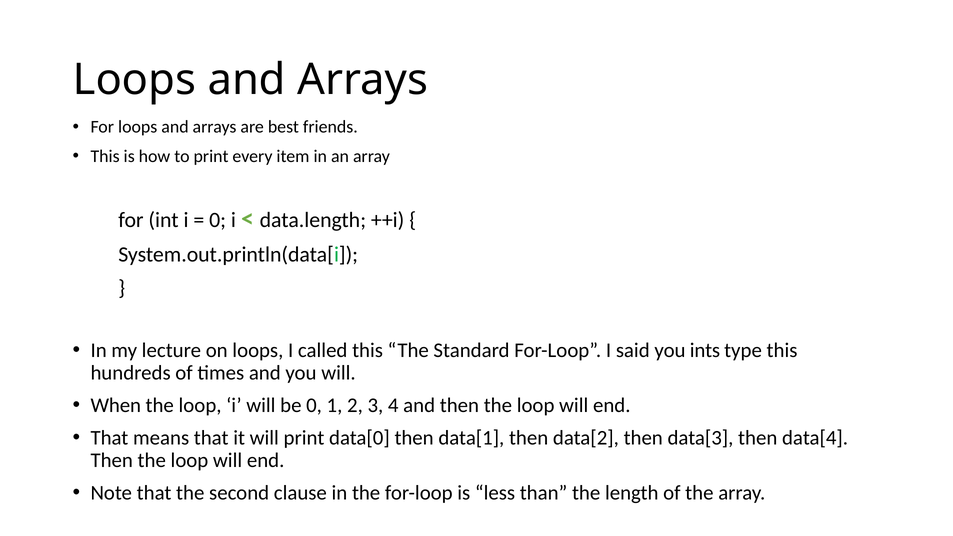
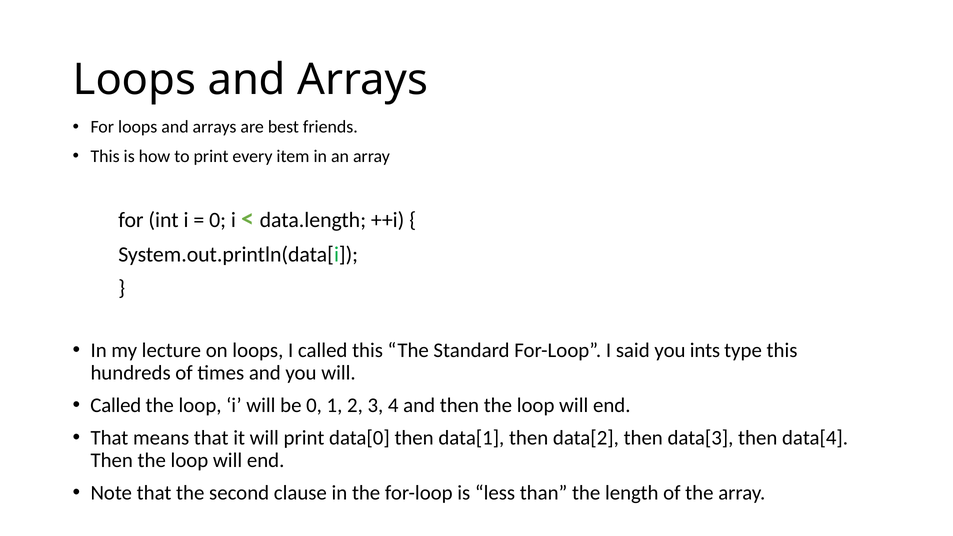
When: When -> Called (116, 405)
